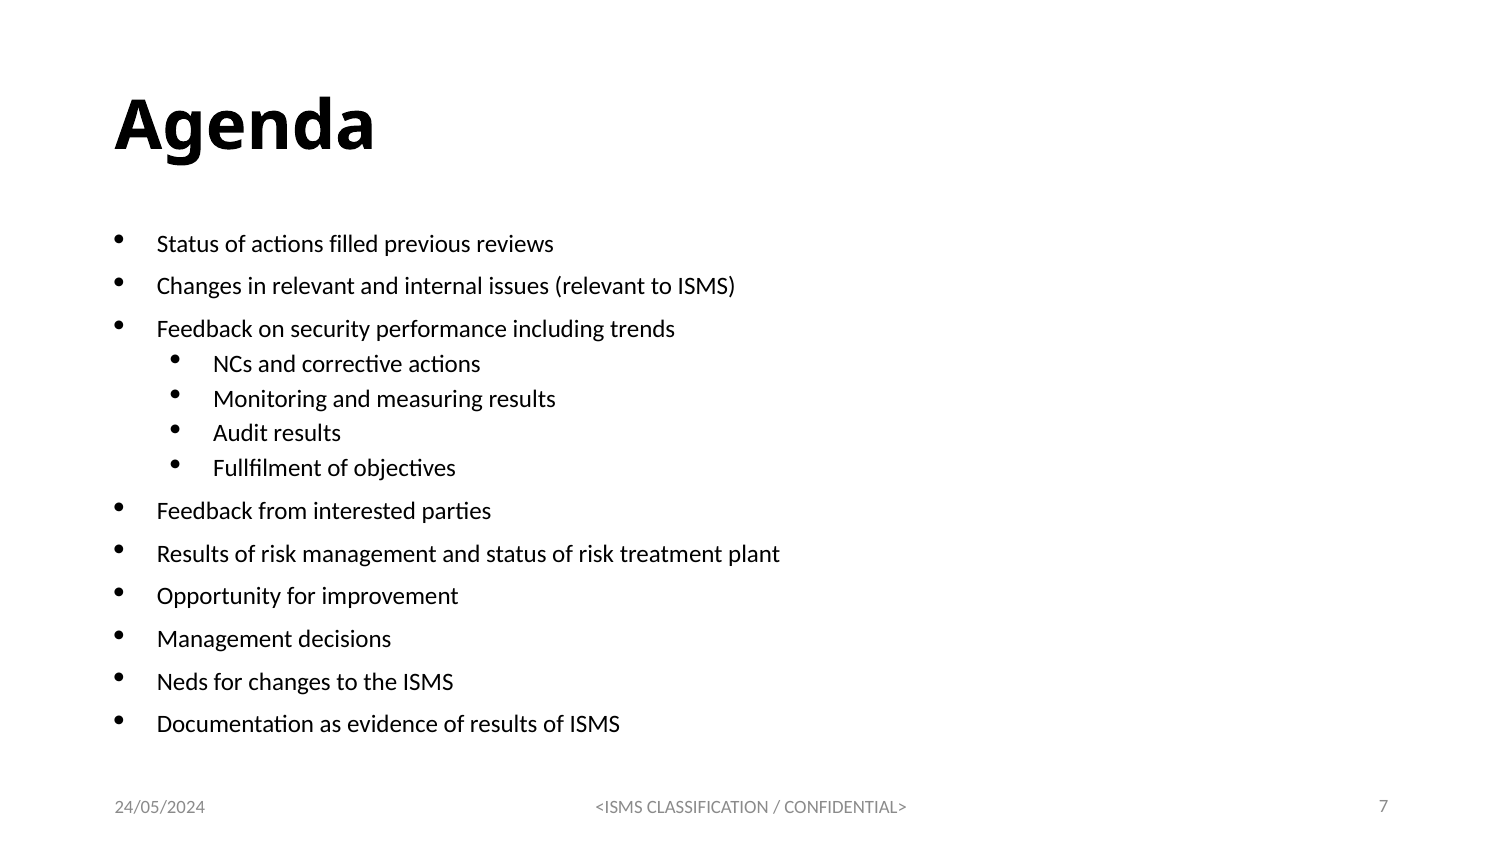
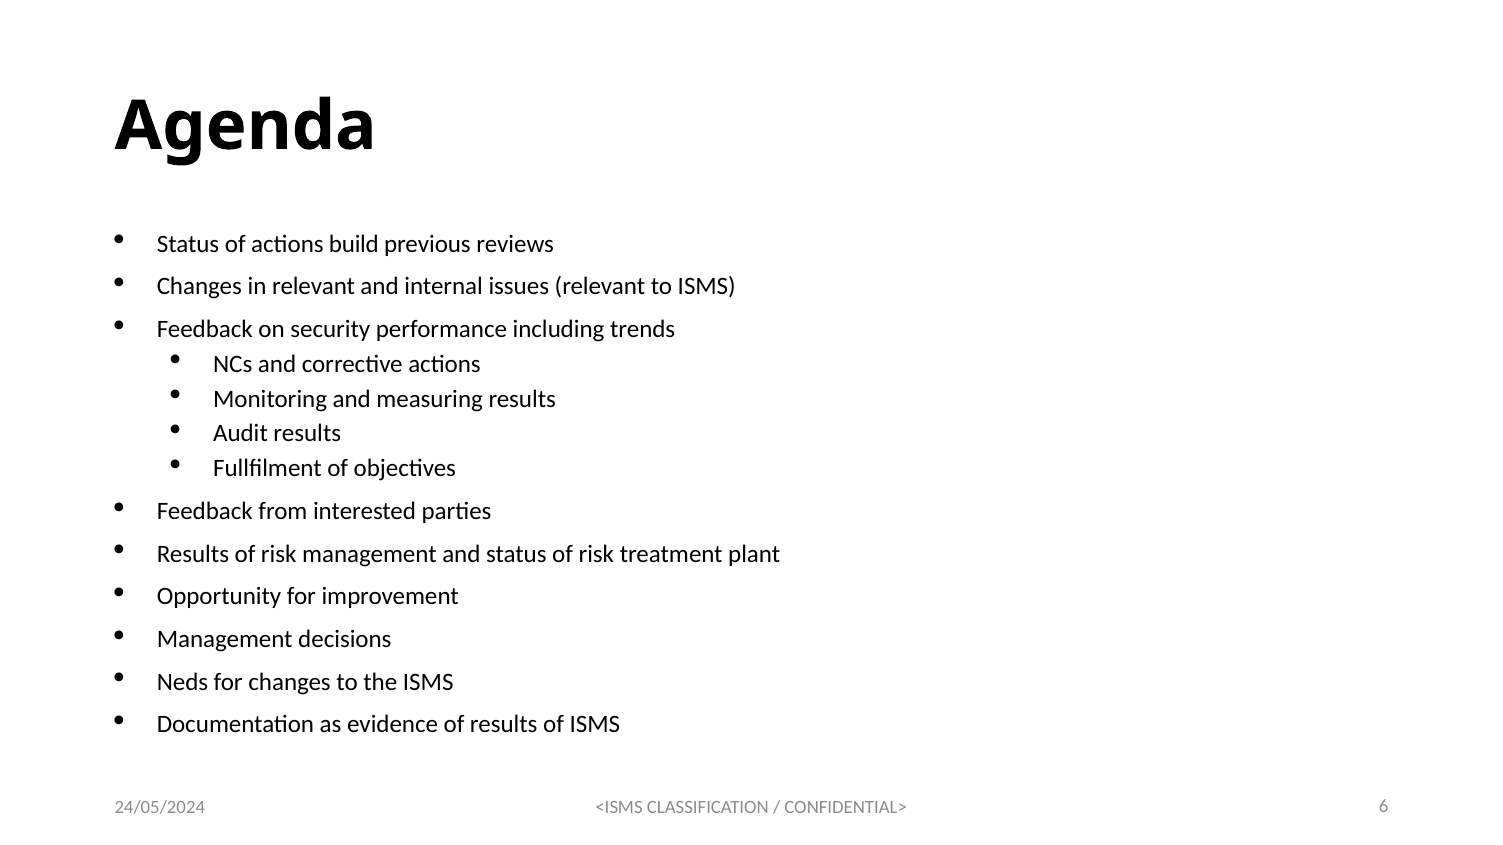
filled: filled -> build (354, 244)
7: 7 -> 6 (1384, 807)
